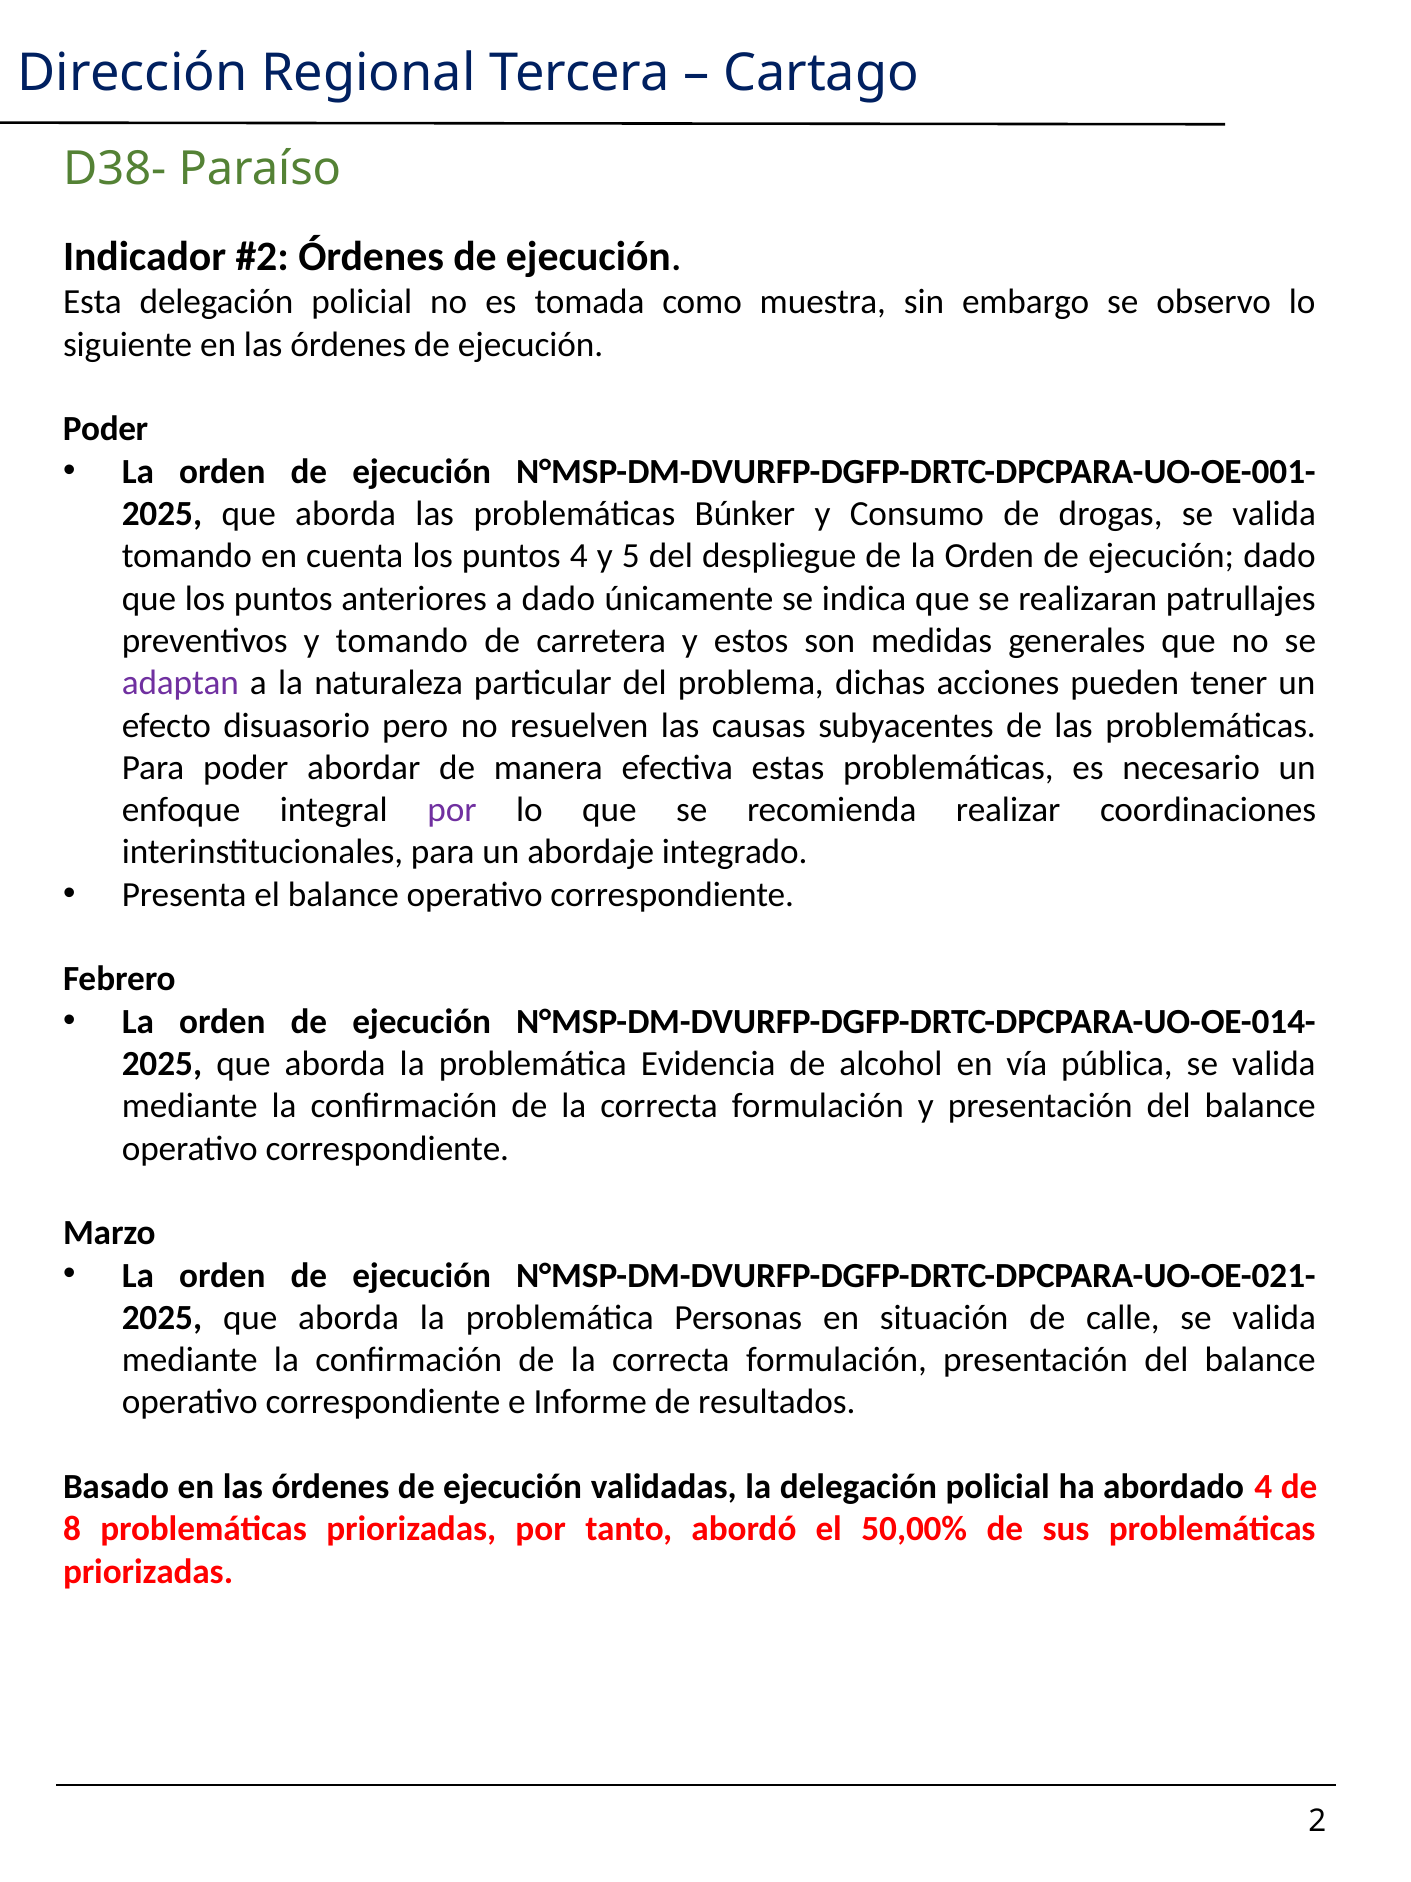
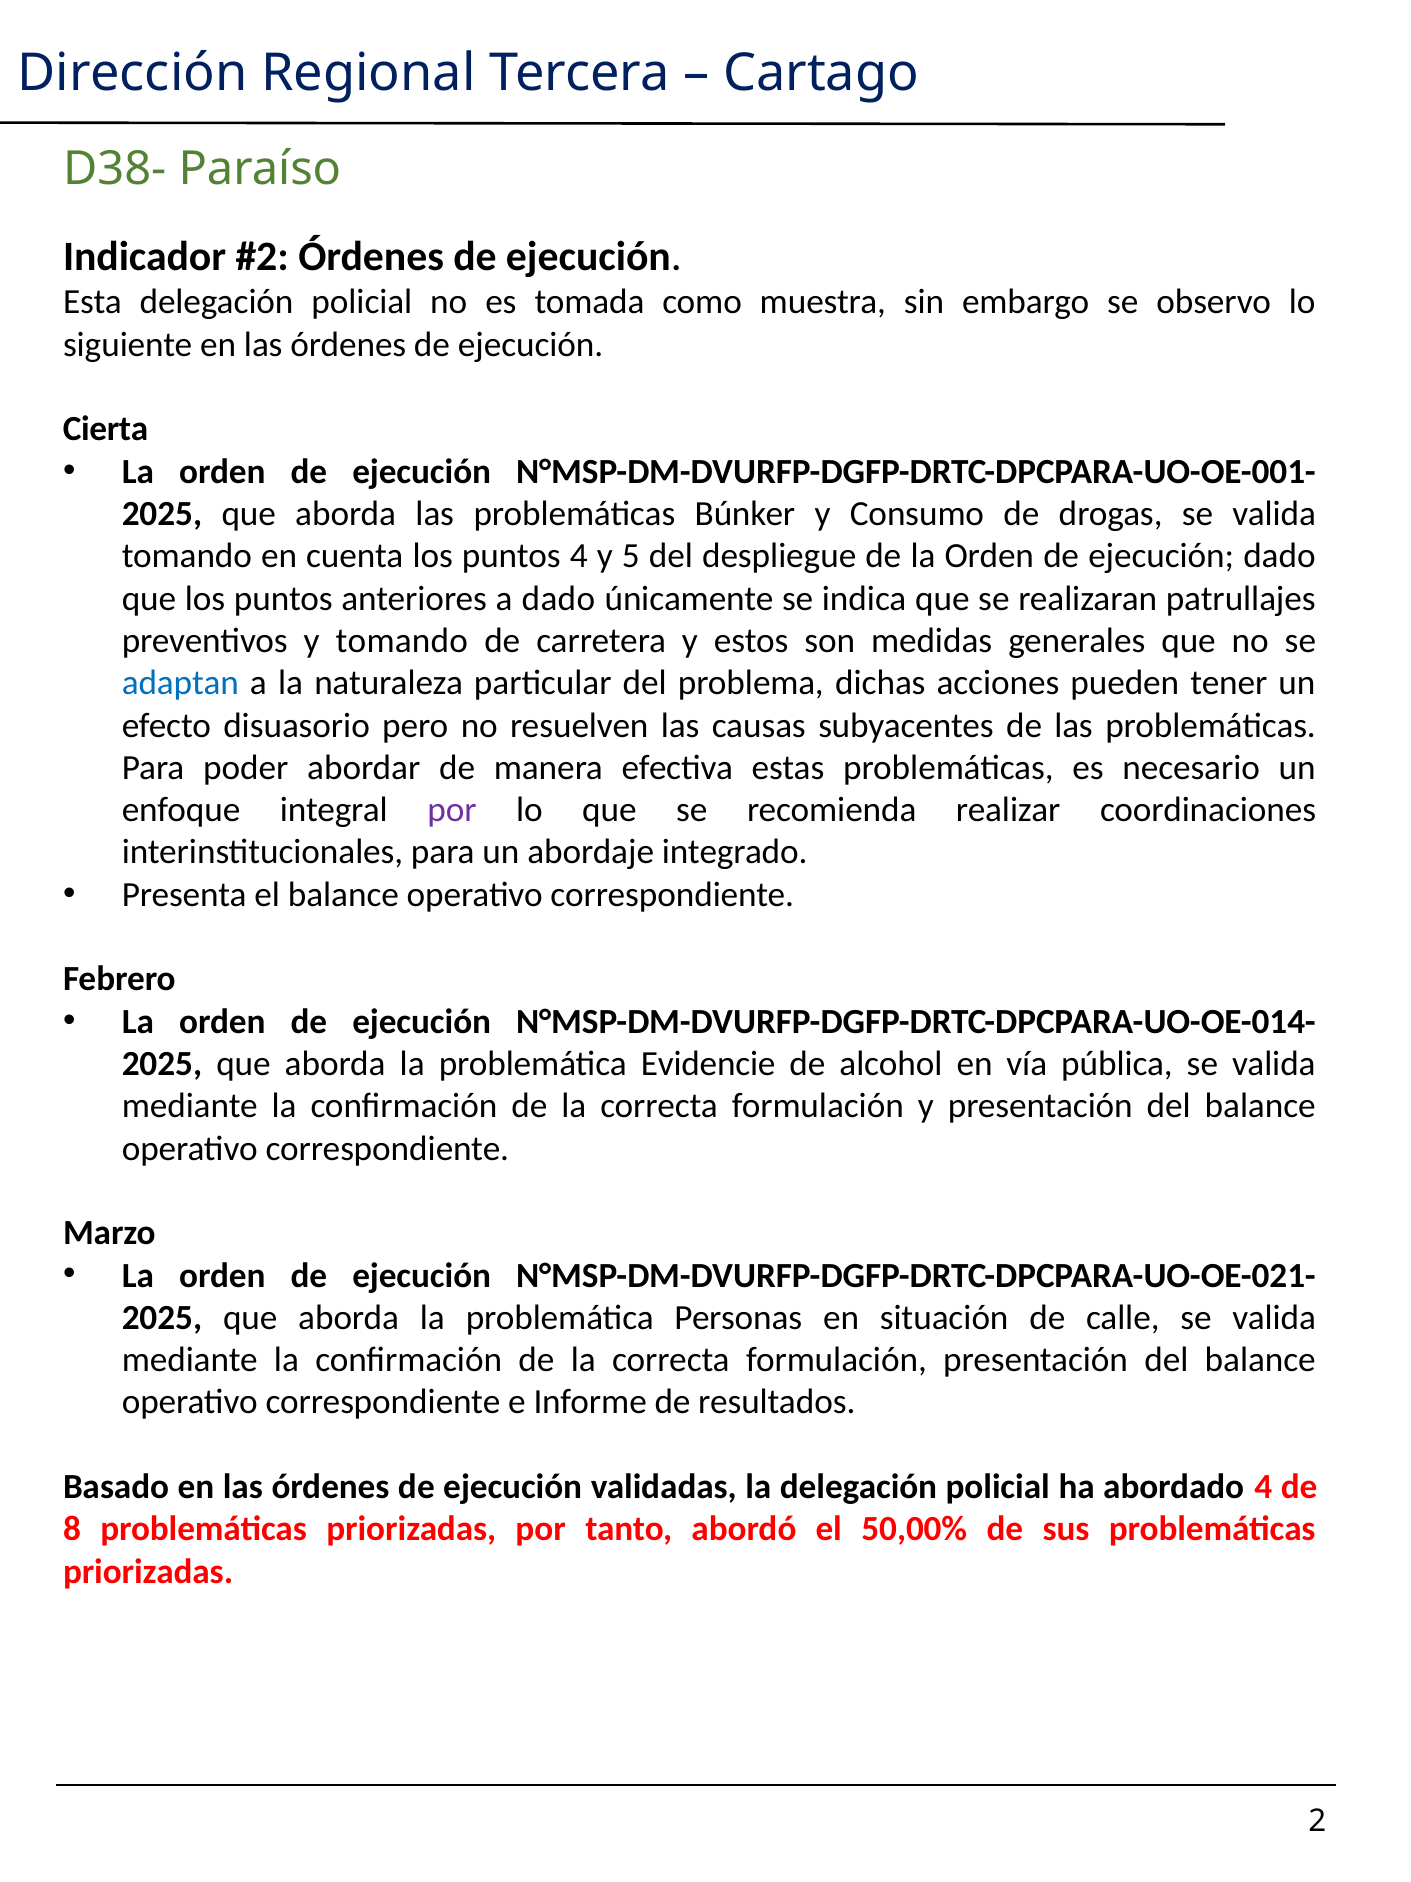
Poder: Poder -> Cierta (105, 429)
adaptan colour: purple -> blue (180, 683)
Evidencia: Evidencia -> Evidencie (708, 1063)
